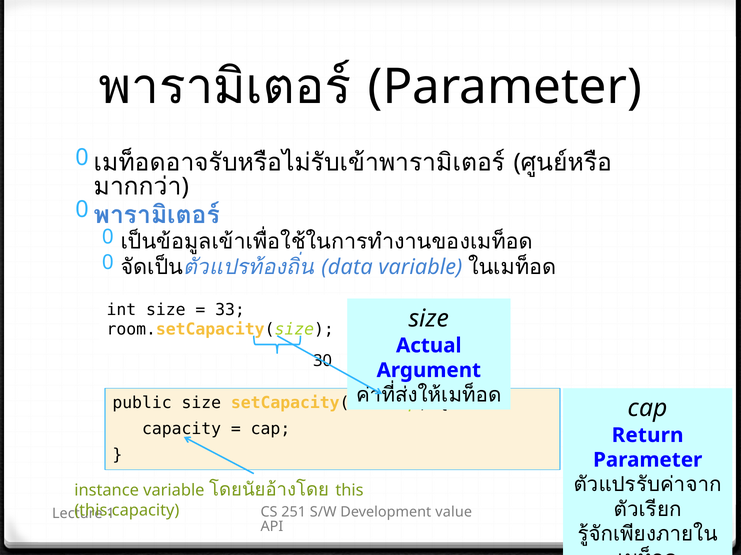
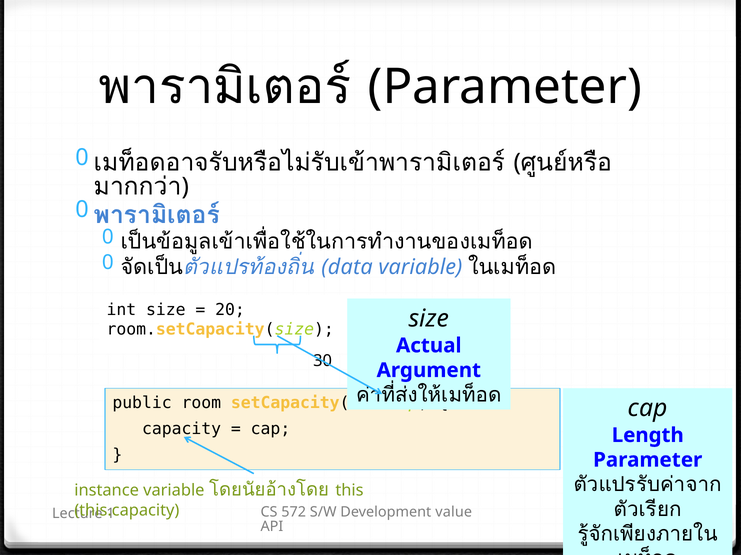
33: 33 -> 20 (230, 310)
public size: size -> room (201, 403)
Return: Return -> Length (648, 436)
251: 251 -> 572 (294, 513)
